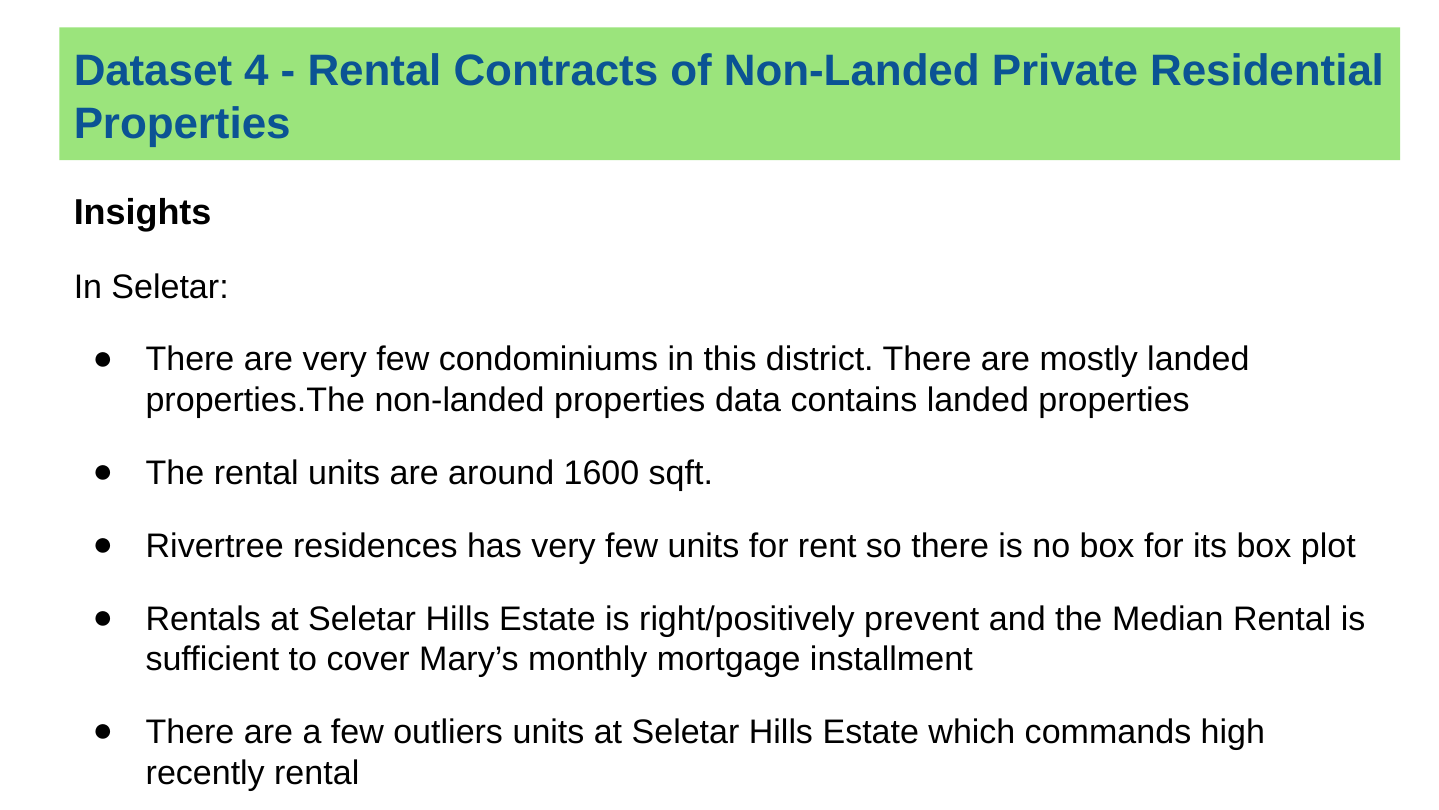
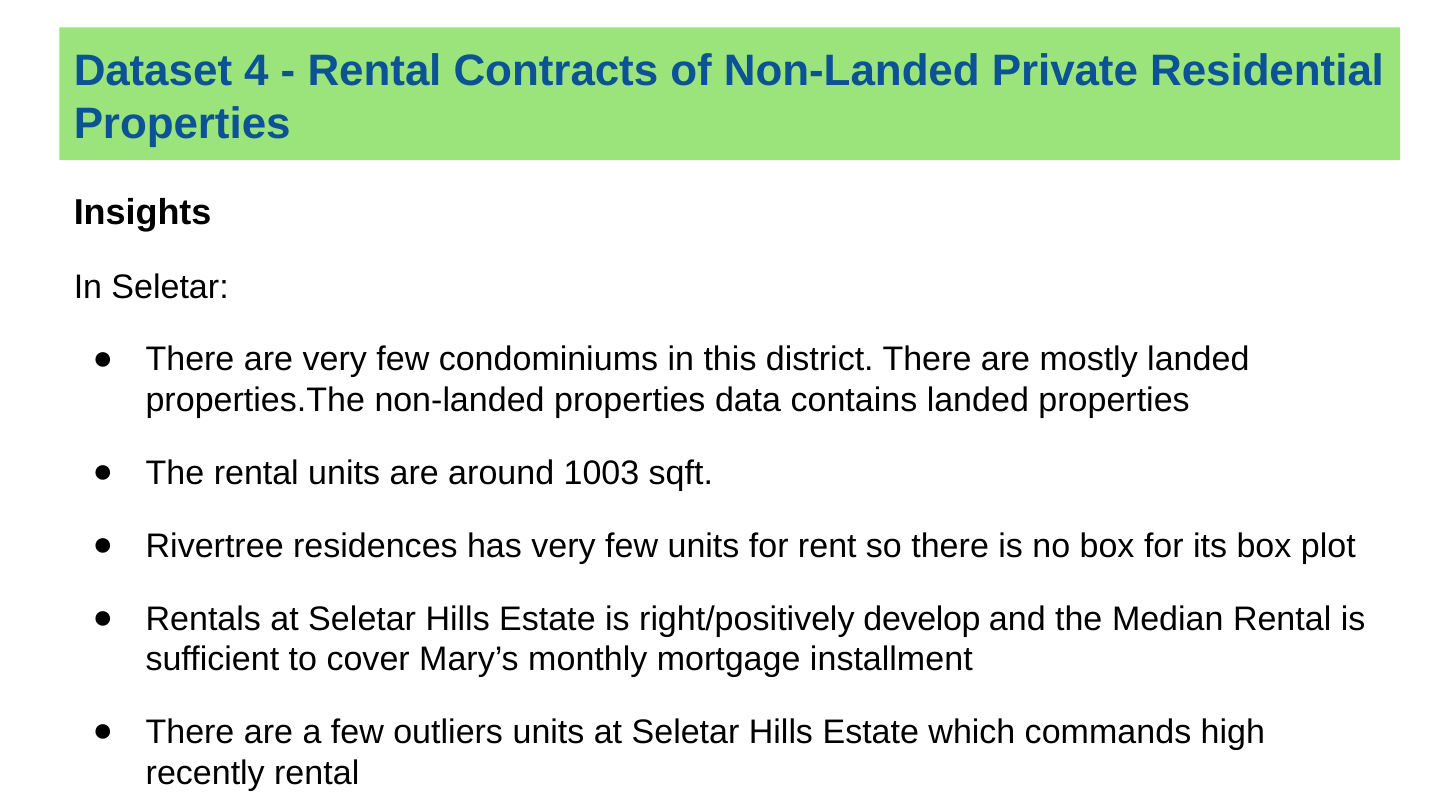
1600: 1600 -> 1003 (601, 473)
prevent: prevent -> develop (922, 618)
